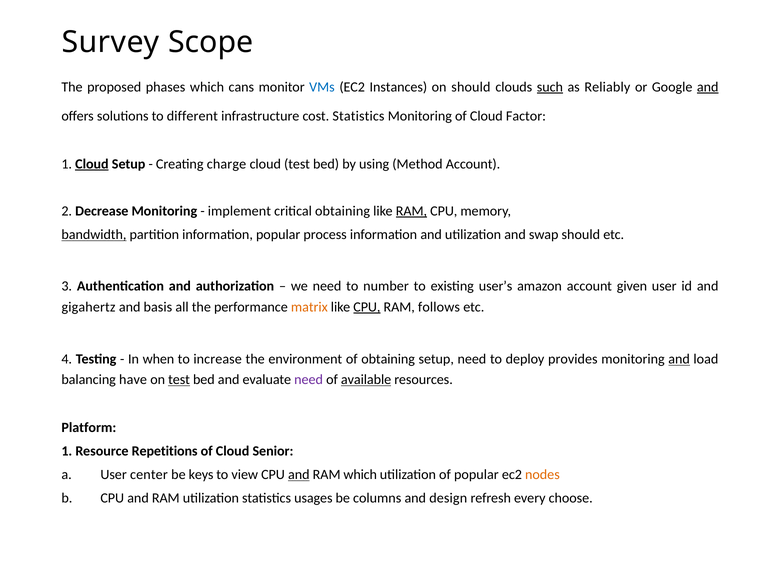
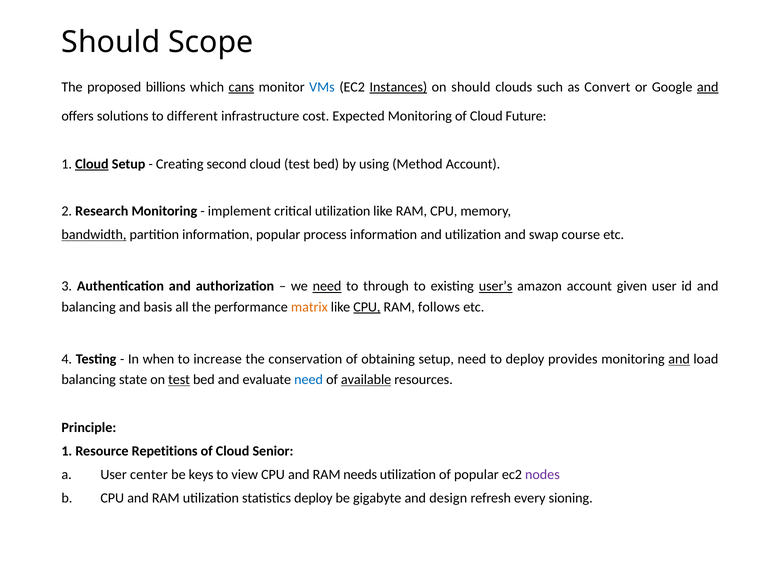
Survey: Survey -> Should (111, 42)
phases: phases -> billions (166, 87)
cans underline: none -> present (241, 87)
Instances underline: none -> present (398, 87)
such underline: present -> none (550, 87)
Reliably: Reliably -> Convert (607, 87)
cost Statistics: Statistics -> Expected (359, 116)
Factor: Factor -> Future (526, 116)
charge: charge -> second (227, 164)
Decrease: Decrease -> Research (102, 211)
critical obtaining: obtaining -> utilization (343, 211)
RAM underline: present -> none (411, 211)
swap should: should -> course (581, 235)
need underline: none -> present (327, 286)
number: number -> through (386, 286)
user’s underline: none -> present (496, 286)
gigahertz: gigahertz -> balancing (89, 307)
environment: environment -> conservation (305, 359)
have: have -> state (133, 380)
need colour: purple -> blue (309, 380)
Platform: Platform -> Principle (89, 428)
and underline: present -> none (299, 475)
RAM which: which -> needs (360, 475)
nodes colour: orange -> purple (542, 475)
statistics usages: usages -> deploy (313, 498)
columns: columns -> gigabyte (377, 498)
choose: choose -> sioning (571, 498)
